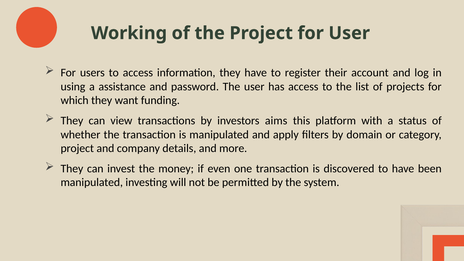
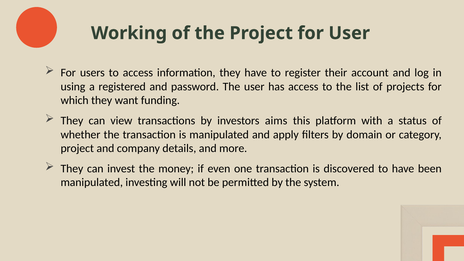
assistance: assistance -> registered (122, 87)
